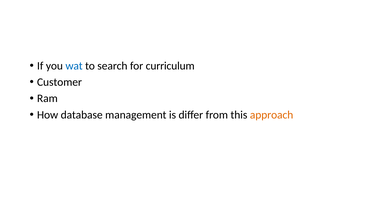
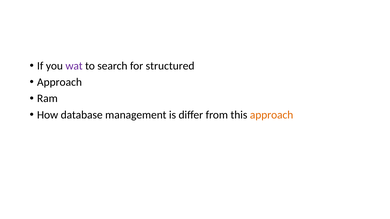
wat colour: blue -> purple (74, 66)
curriculum: curriculum -> structured (170, 66)
Customer: Customer -> Approach (59, 82)
